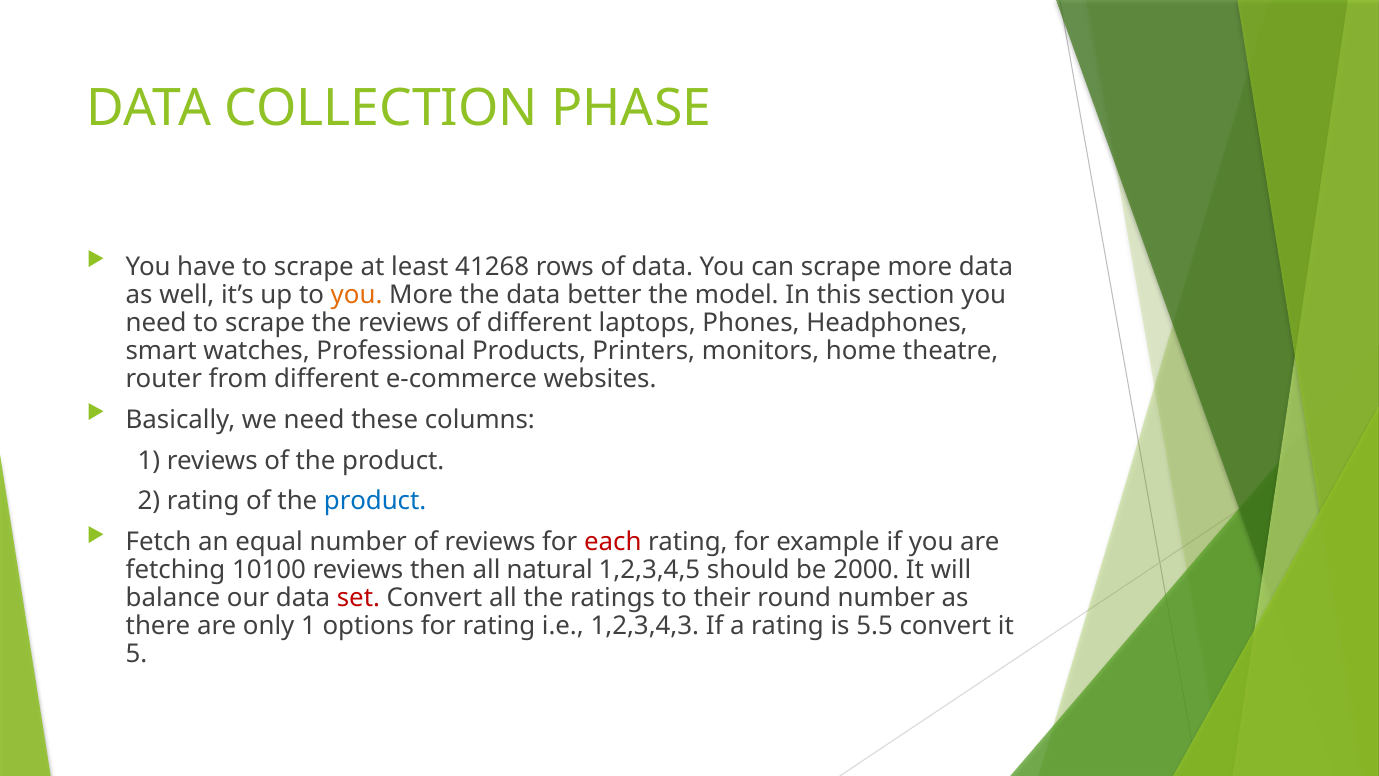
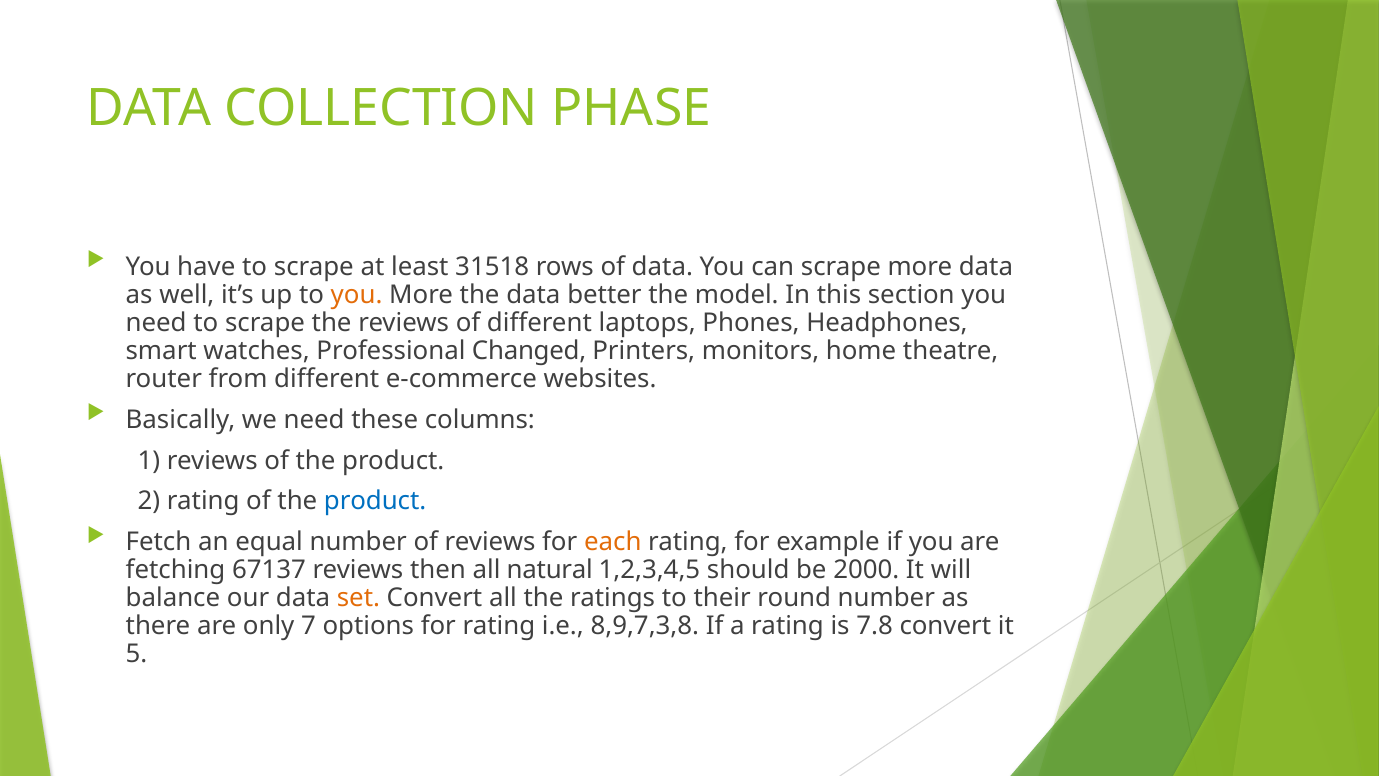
41268: 41268 -> 31518 (492, 267)
Products: Products -> Changed (529, 351)
each colour: red -> orange (613, 542)
10100: 10100 -> 67137 (269, 570)
set colour: red -> orange (358, 598)
only 1: 1 -> 7 (308, 626)
1,2,3,4,3: 1,2,3,4,3 -> 8,9,7,3,8 (645, 626)
5.5: 5.5 -> 7.8 (875, 626)
